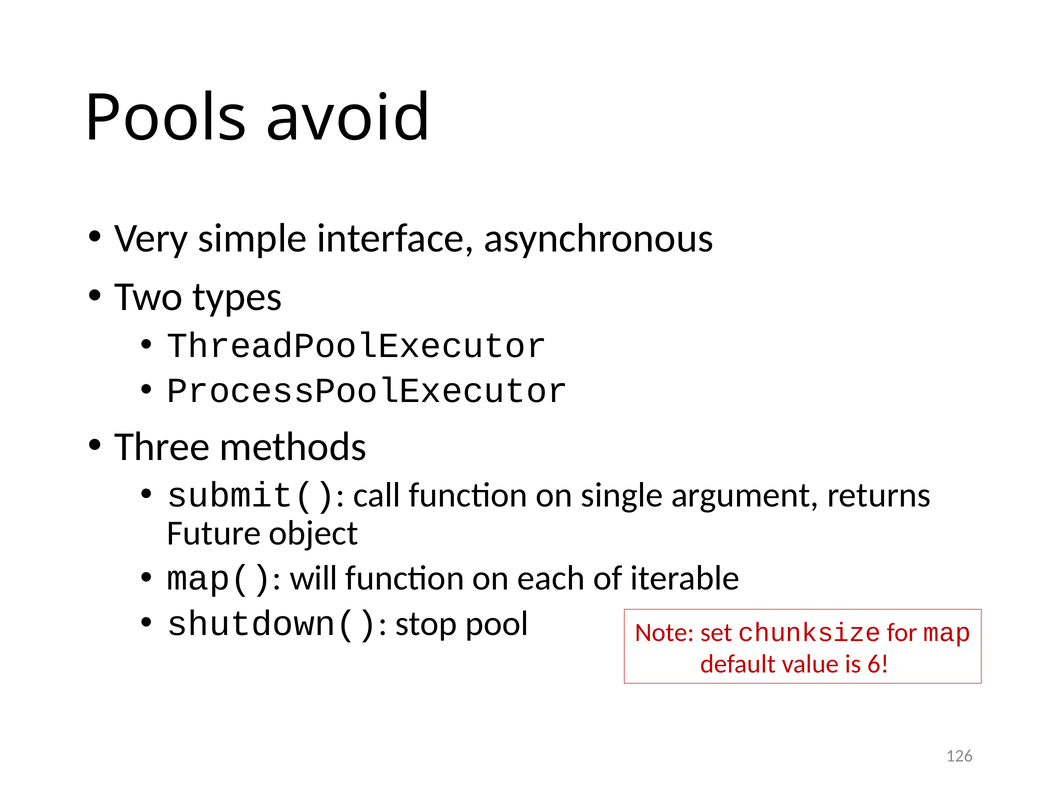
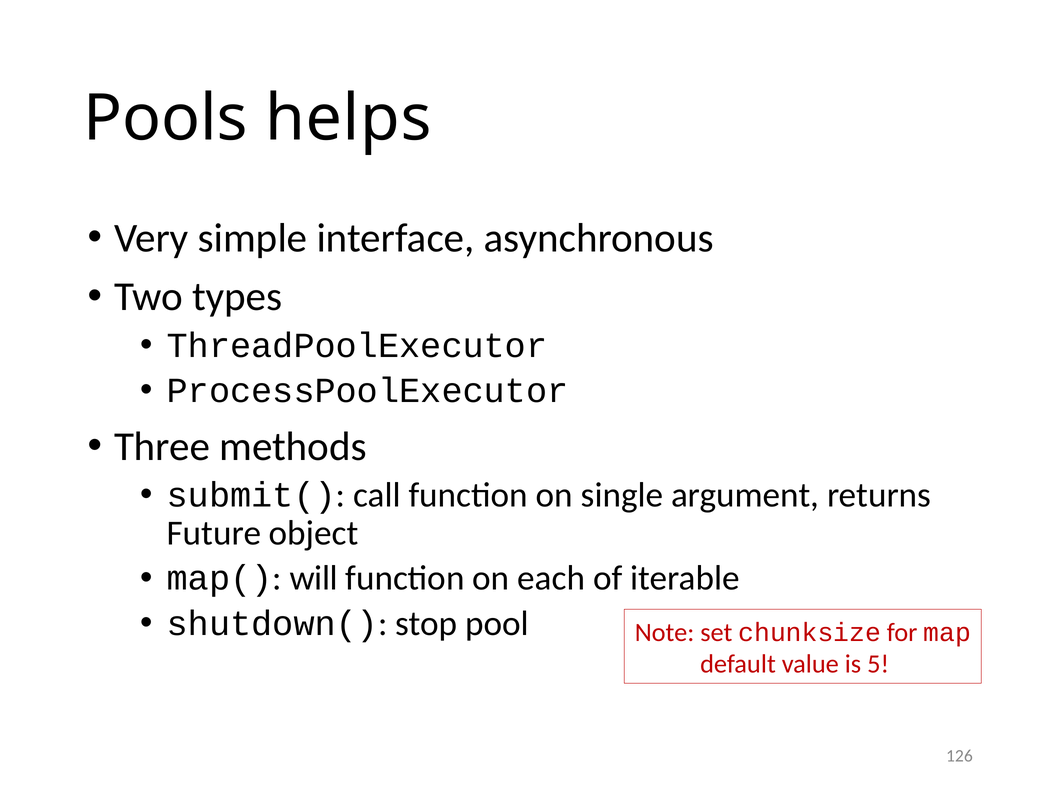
avoid: avoid -> helps (348, 118)
6: 6 -> 5 (878, 664)
